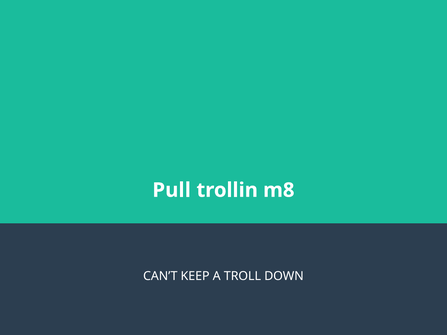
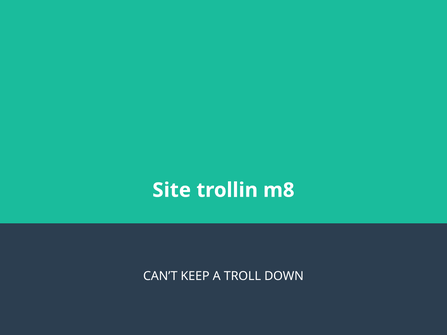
Pull: Pull -> Site (172, 190)
